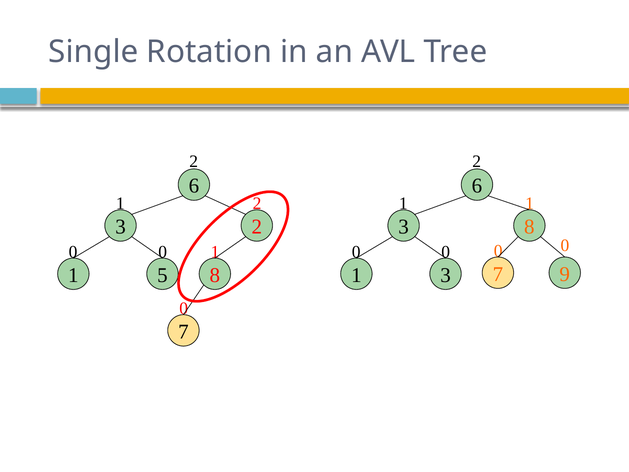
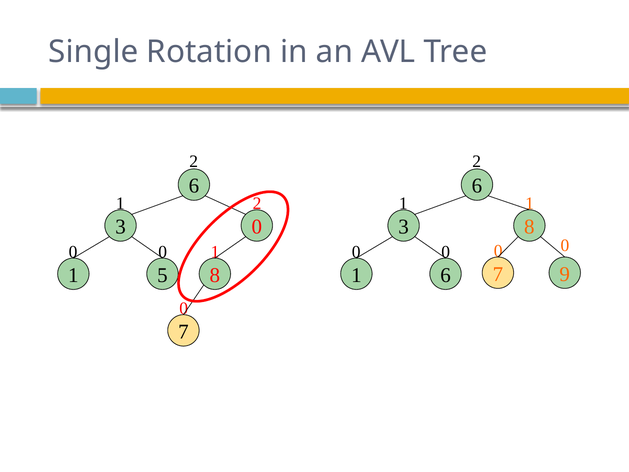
3 2: 2 -> 0 (257, 227)
1 3: 3 -> 6 (445, 275)
